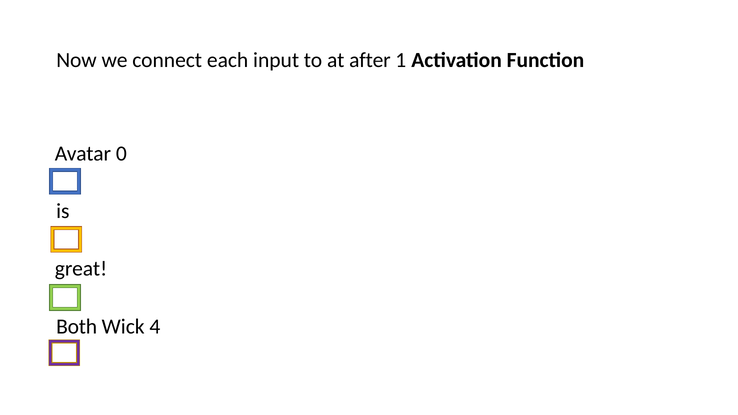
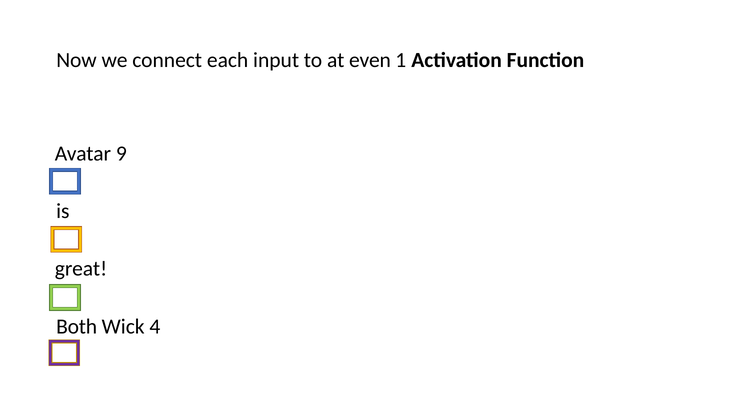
after: after -> even (370, 60)
0: 0 -> 9 (121, 154)
